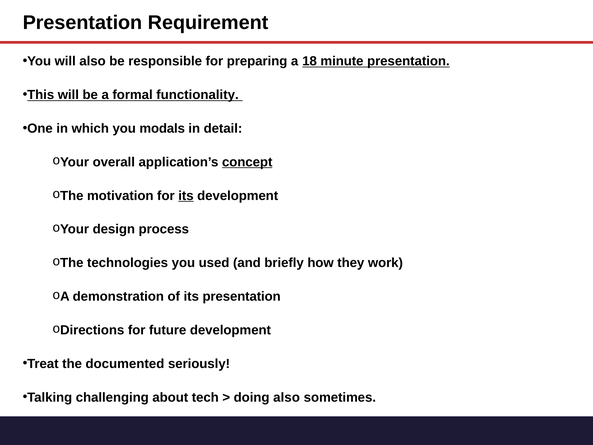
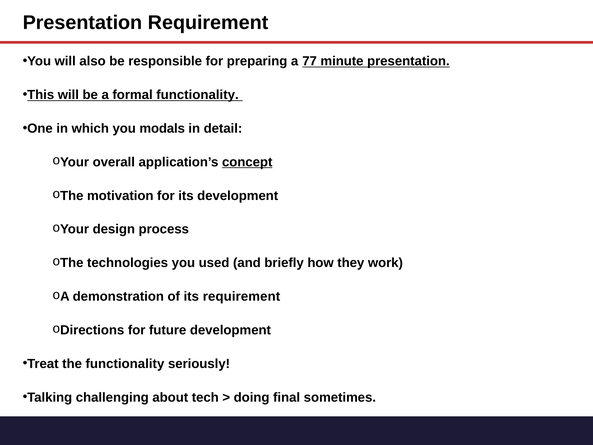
18: 18 -> 77 (310, 61)
its underline: present -> none (186, 196)
its presentation: presentation -> requirement (241, 296)
the documented: documented -> functionality (125, 364)
doing also: also -> final (287, 397)
